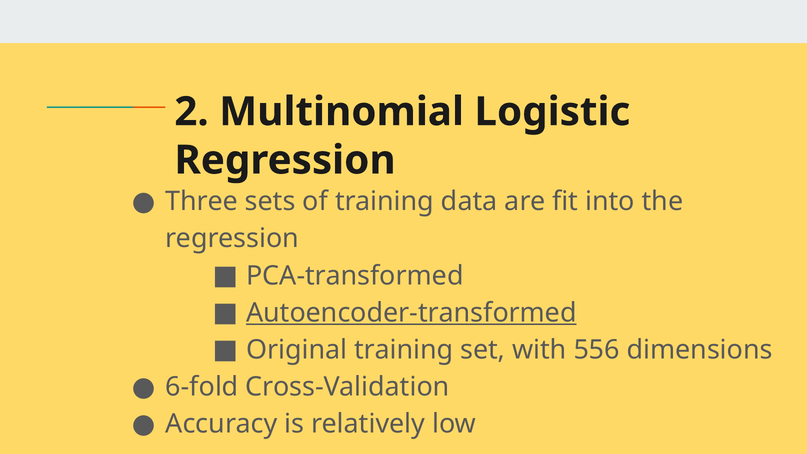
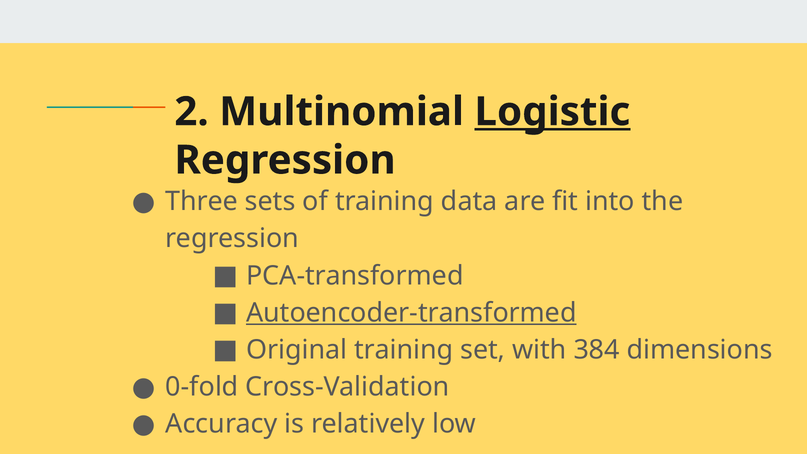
Logistic underline: none -> present (552, 112)
556: 556 -> 384 (597, 350)
6-fold: 6-fold -> 0-fold (202, 387)
